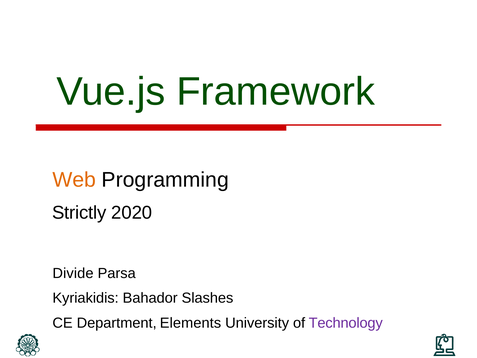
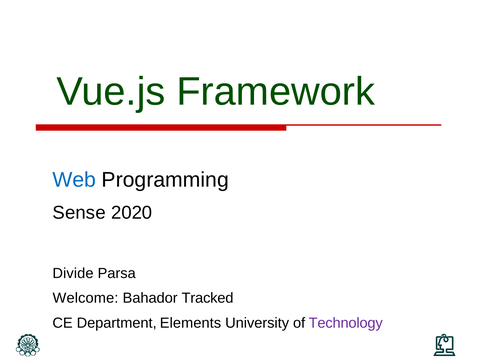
Web colour: orange -> blue (74, 180)
Strictly: Strictly -> Sense (79, 213)
Kyriakidis: Kyriakidis -> Welcome (86, 298)
Slashes: Slashes -> Tracked (208, 298)
